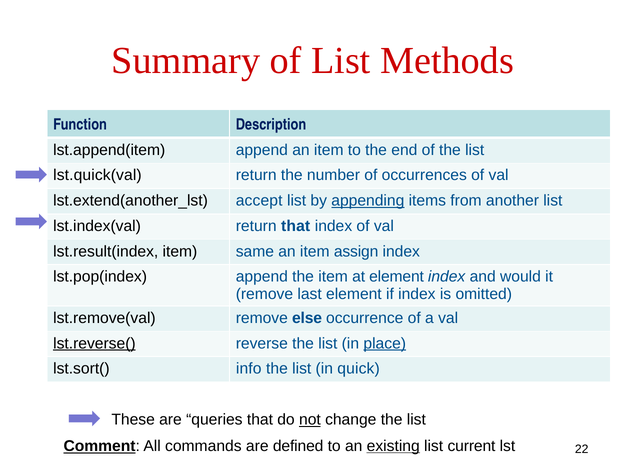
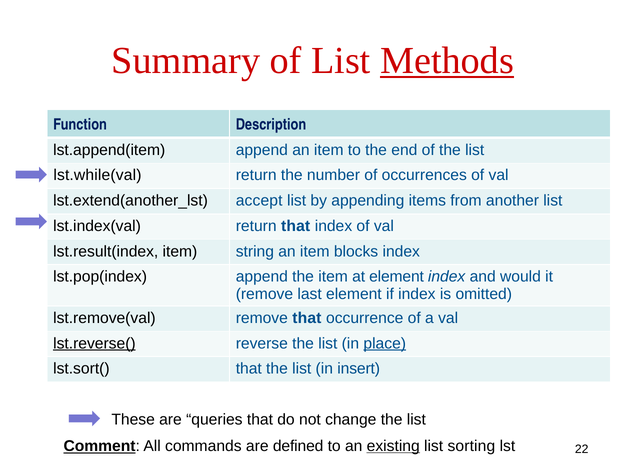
Methods underline: none -> present (447, 61)
lst.quick(val: lst.quick(val -> lst.while(val (97, 176)
appending underline: present -> none (368, 201)
same: same -> string (255, 252)
assign: assign -> blocks (356, 252)
remove else: else -> that (307, 318)
lst.sort( info: info -> that (249, 369)
quick: quick -> insert (359, 369)
not underline: present -> none (310, 420)
current: current -> sorting (471, 447)
